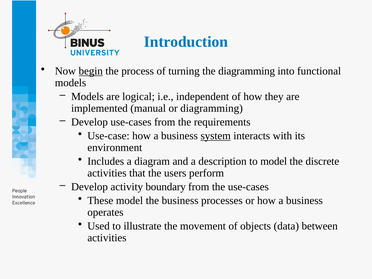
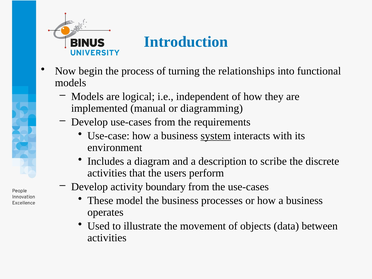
begin underline: present -> none (91, 71)
the diagramming: diagramming -> relationships (247, 71)
to model: model -> scribe (274, 161)
